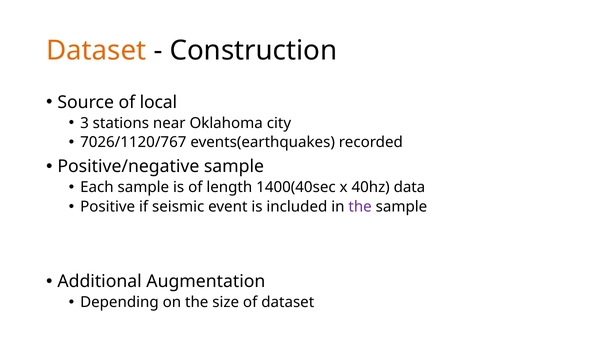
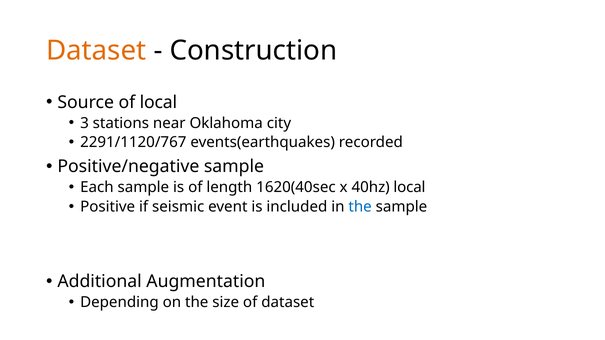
7026/1120/767: 7026/1120/767 -> 2291/1120/767 (133, 143)
1400(40sec: 1400(40sec -> 1620(40sec (296, 187)
40hz data: data -> local (409, 187)
the colour: purple -> blue (360, 207)
